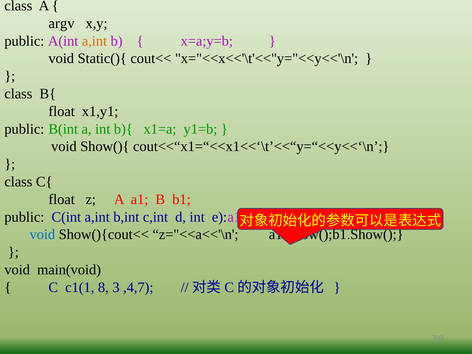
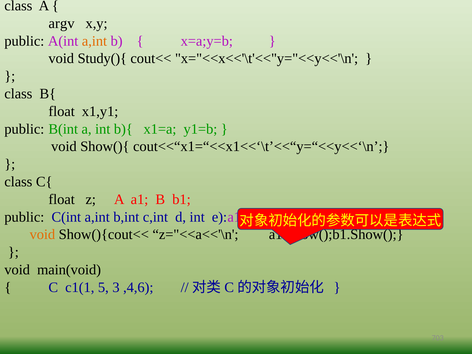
Static(){: Static(){ -> Study(){ (102, 59)
void colour: blue -> orange (42, 235)
8: 8 -> 5 (103, 287)
,4,7: ,4,7 -> ,4,6 (138, 287)
